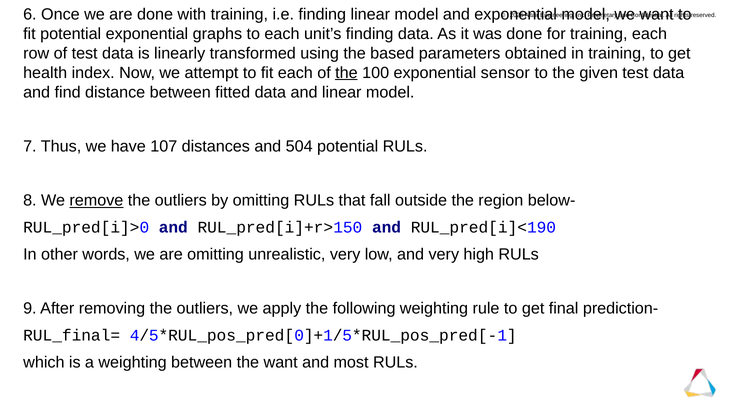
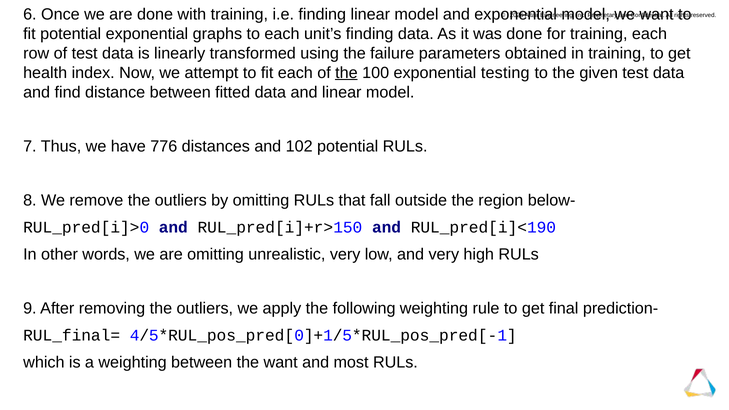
based: based -> failure (392, 53)
sensor: sensor -> testing (505, 73)
107: 107 -> 776 (164, 146)
504: 504 -> 102 (299, 146)
remove underline: present -> none (96, 200)
